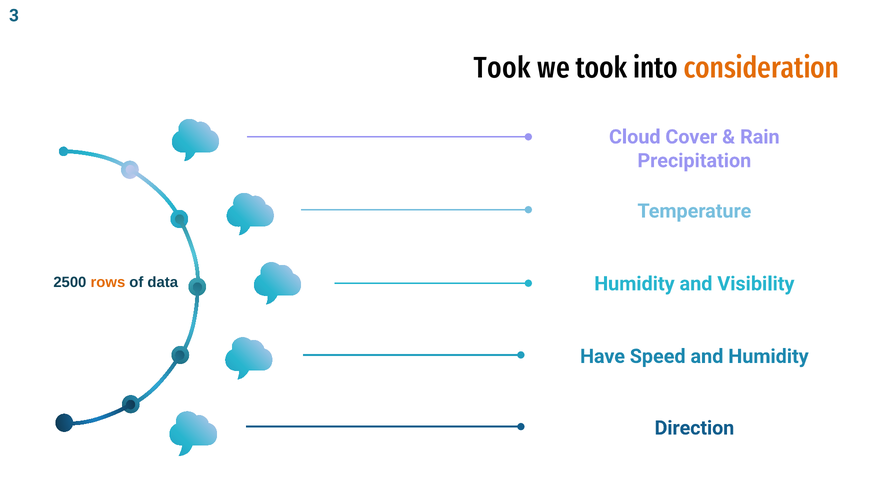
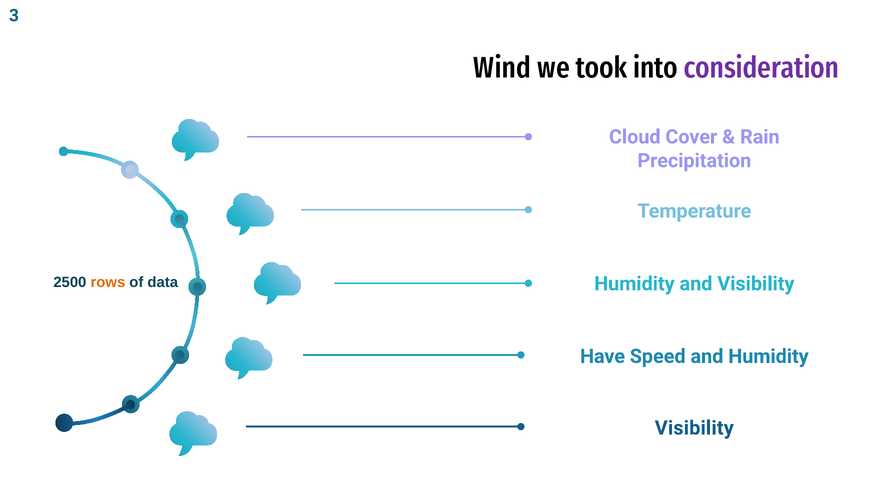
Took: Took -> Wind (502, 68)
consideration colour: orange -> purple (762, 68)
Direction: Direction -> Visibility (694, 428)
